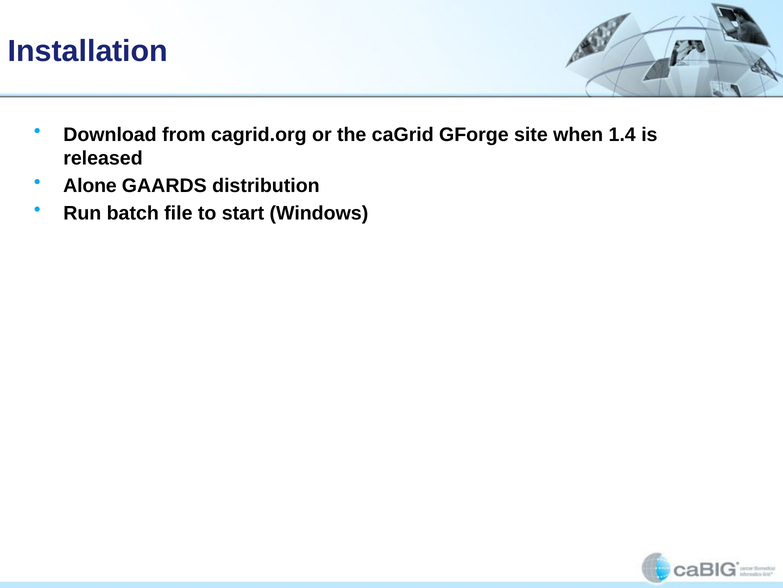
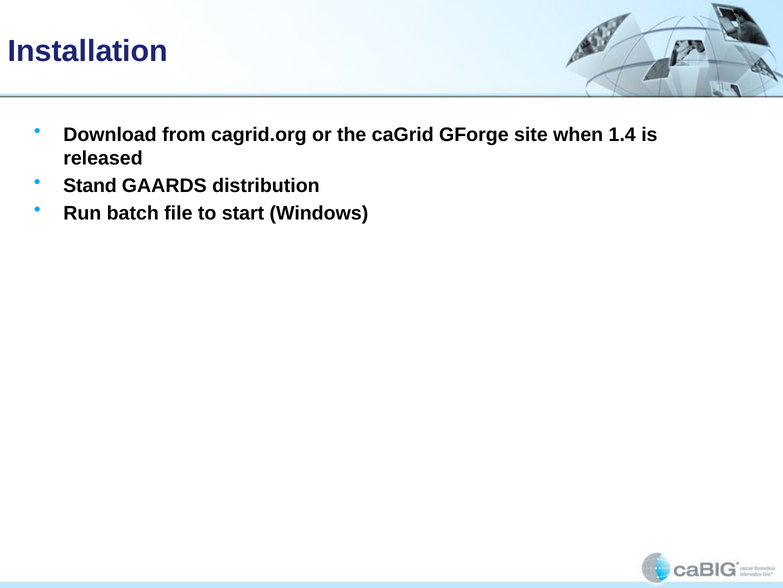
Alone: Alone -> Stand (90, 185)
